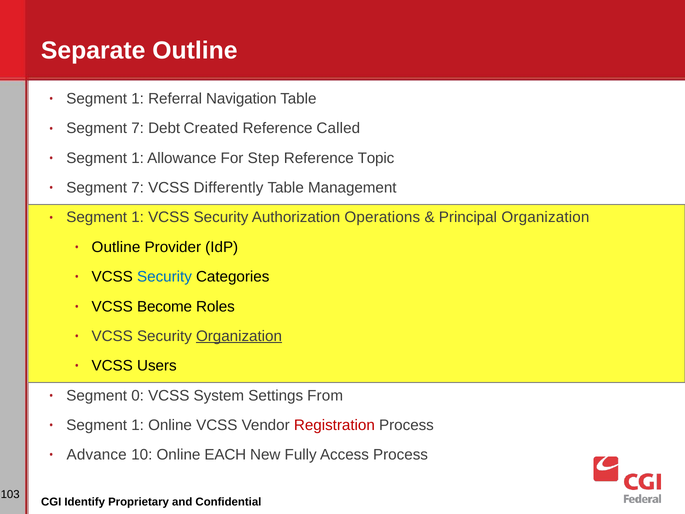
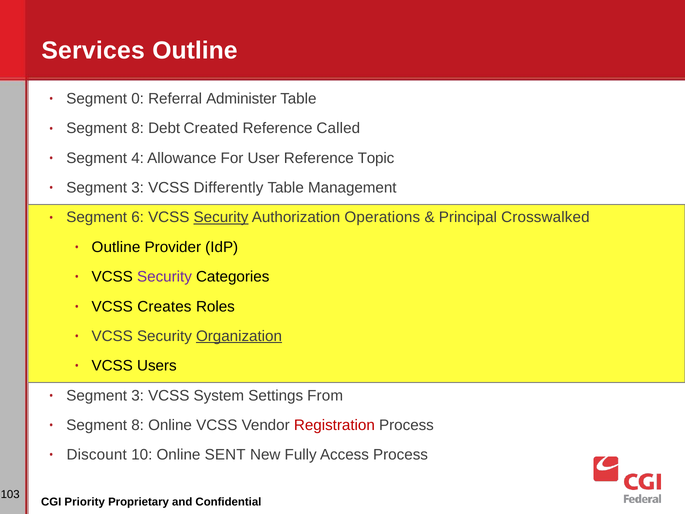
Separate: Separate -> Services (93, 51)
1: 1 -> 0 (138, 99)
Navigation: Navigation -> Administer (241, 99)
7: 7 -> 8 (138, 128)
1: 1 -> 4 (138, 158)
Step: Step -> User (264, 158)
7: 7 -> 3 (138, 188)
1: 1 -> 6 (138, 217)
Security underline: none -> present (221, 217)
Principal Organization: Organization -> Crosswalked (545, 217)
Security colour: blue -> purple (164, 277)
Become: Become -> Creates (164, 306)
0: 0 -> 3 (138, 395)
1: 1 -> 8 (138, 425)
Advance: Advance -> Discount (97, 455)
EACH: EACH -> SENT (225, 455)
Identify: Identify -> Priority (85, 502)
